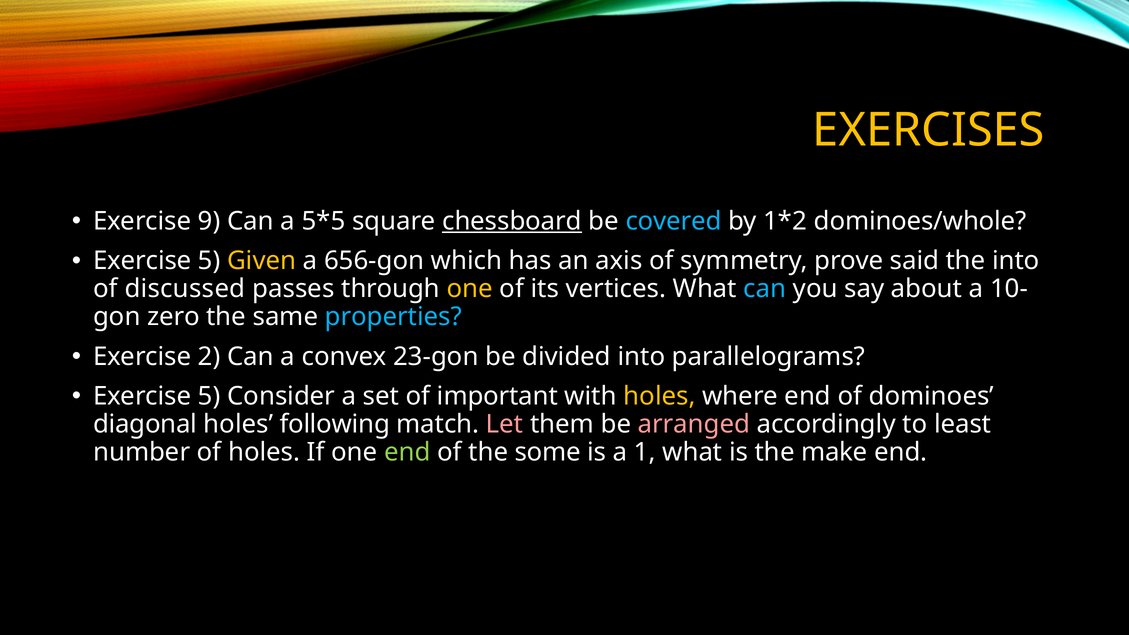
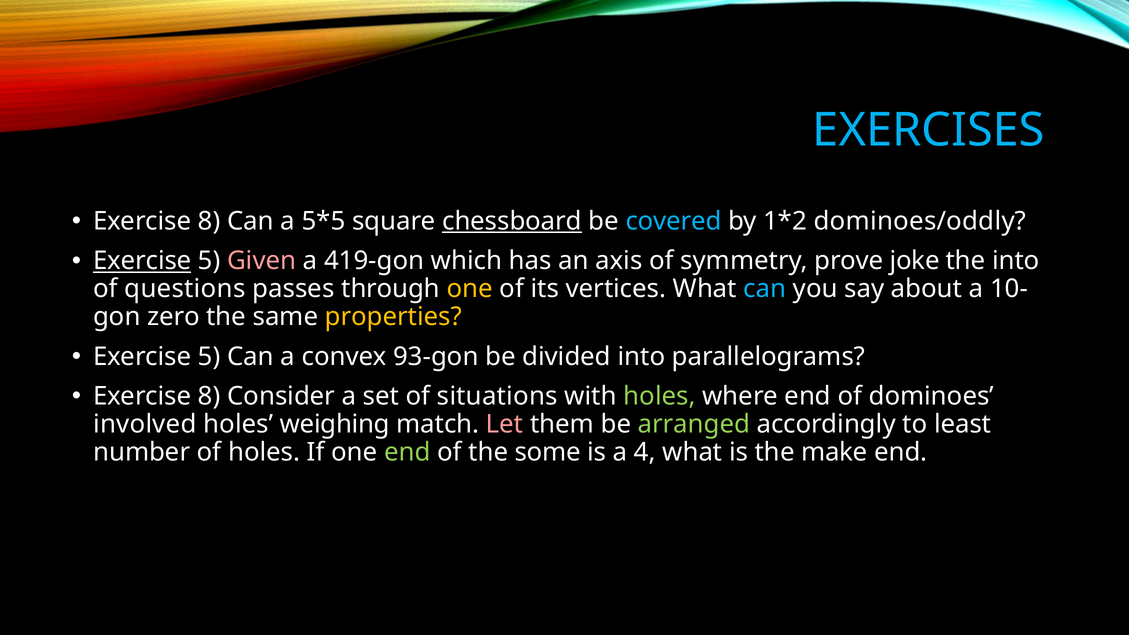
EXERCISES colour: yellow -> light blue (929, 130)
9: 9 -> 8 (209, 221)
dominoes/whole: dominoes/whole -> dominoes/oddly (920, 221)
Exercise underline: none -> present (142, 261)
Given colour: yellow -> pink (262, 261)
656-gon: 656-gon -> 419-gon (374, 261)
said: said -> joke (915, 261)
discussed: discussed -> questions (185, 289)
properties colour: light blue -> yellow (393, 317)
2: 2 -> 5 (209, 357)
23-gon: 23-gon -> 93-gon (436, 357)
5: 5 -> 8 (209, 396)
important: important -> situations (497, 396)
holes colour: yellow -> light green (659, 396)
diagonal: diagonal -> involved (145, 424)
following: following -> weighing (335, 424)
arranged colour: pink -> light green (694, 424)
1: 1 -> 4 (645, 452)
